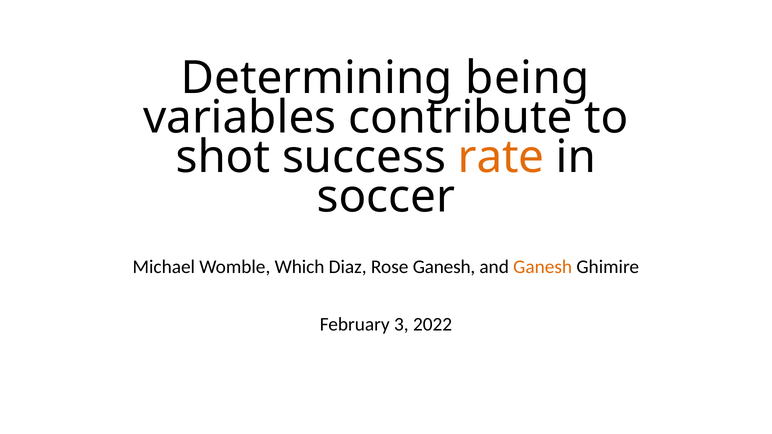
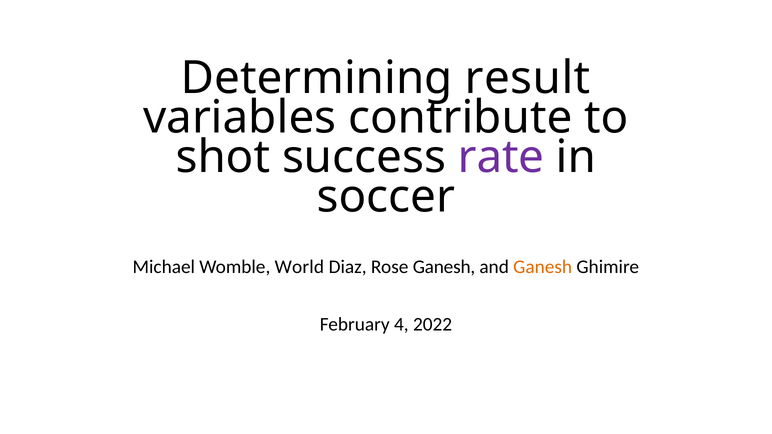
being: being -> result (528, 78)
rate colour: orange -> purple (501, 157)
Which: Which -> World (299, 267)
3: 3 -> 4 (401, 325)
